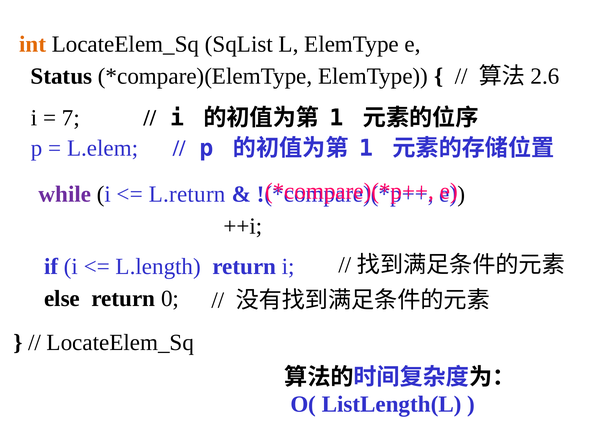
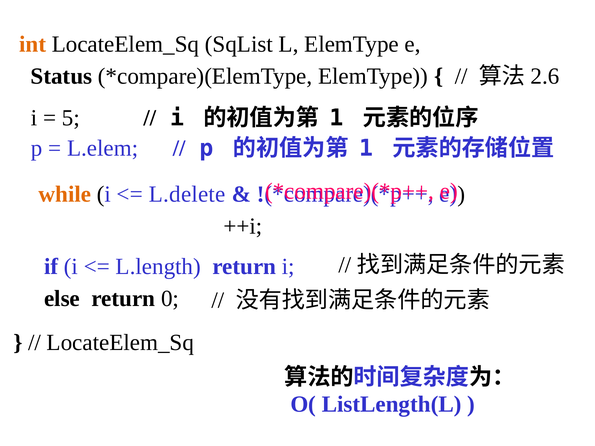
7: 7 -> 5 (71, 118)
while colour: purple -> orange (65, 194)
L.return: L.return -> L.delete (187, 194)
